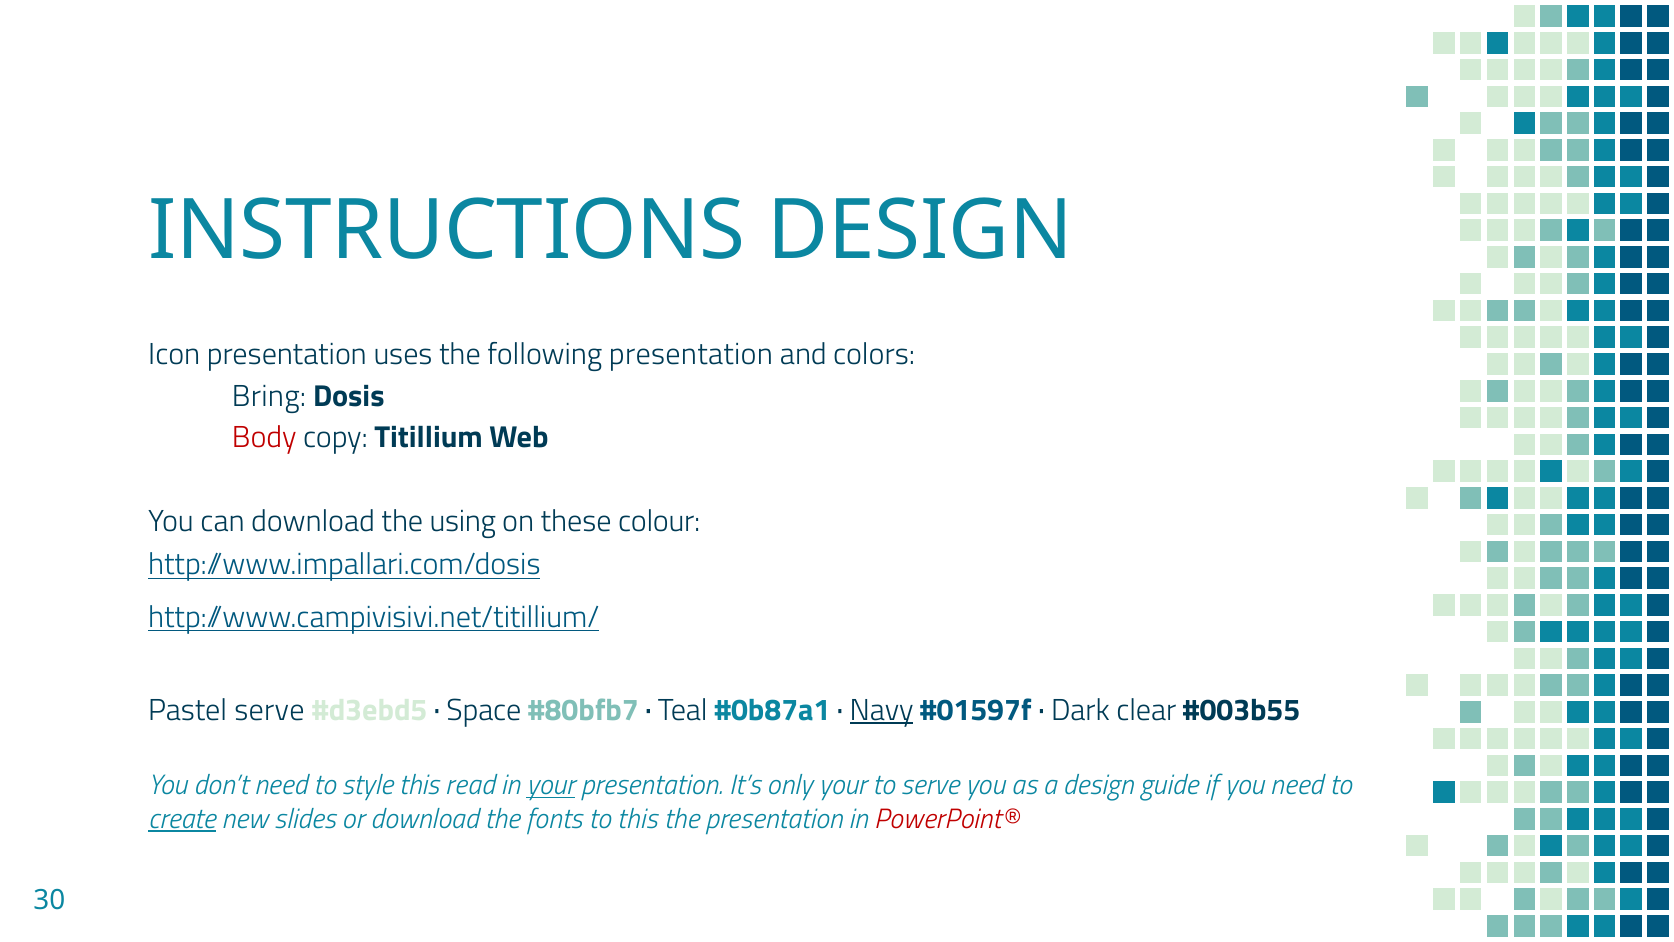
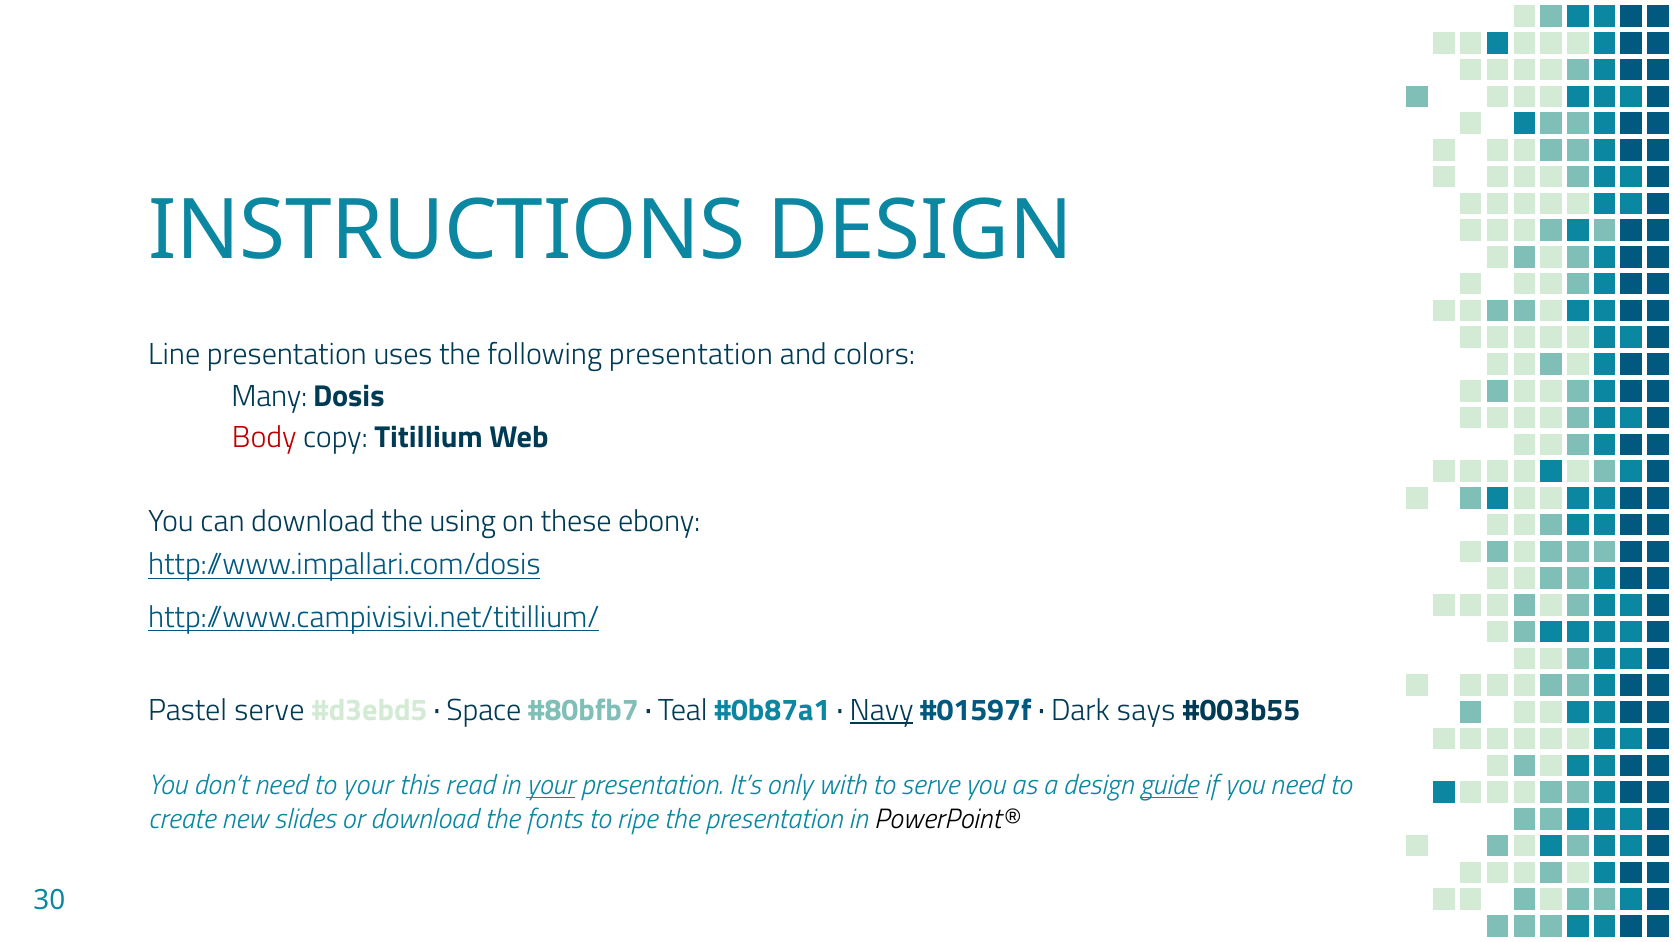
Icon: Icon -> Line (174, 354)
Bring: Bring -> Many (269, 396)
colour: colour -> ebony (659, 521)
clear: clear -> says (1146, 710)
to style: style -> your (367, 785)
only your: your -> with (843, 785)
guide underline: none -> present (1169, 785)
create underline: present -> none (182, 819)
to this: this -> ripe (637, 819)
PowerPoint® colour: red -> black (947, 819)
